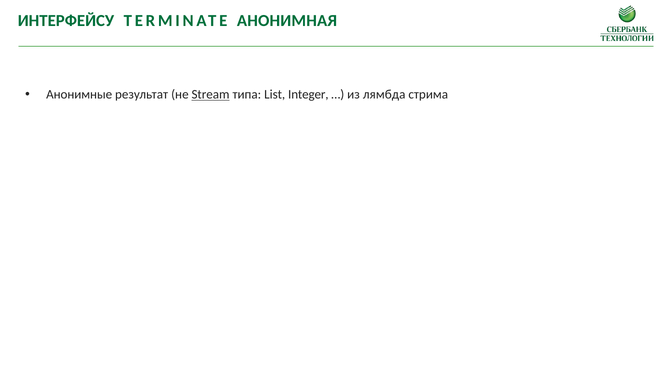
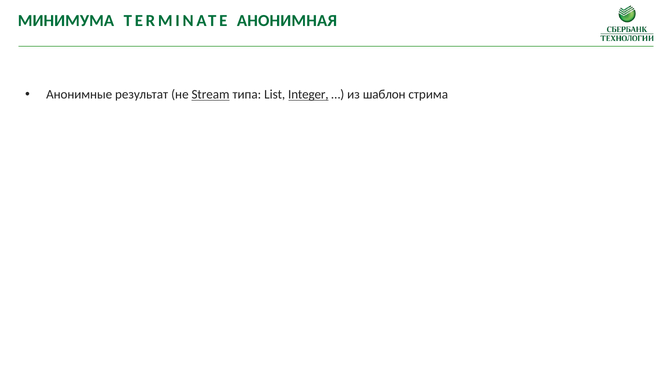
ИНТЕРФЕЙСУ: ИНТЕРФЕЙСУ -> МИНИМУМА (66, 20)
Integer underline: none -> present (308, 95)
лямбда: лямбда -> шаблон (384, 95)
